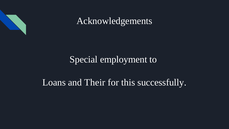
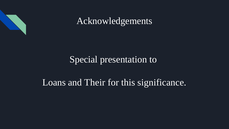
employment: employment -> presentation (124, 59)
successfully: successfully -> significance (162, 82)
